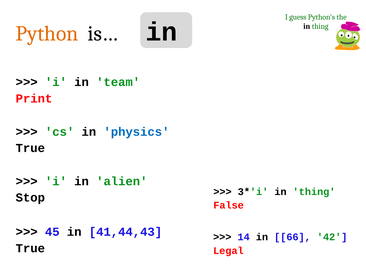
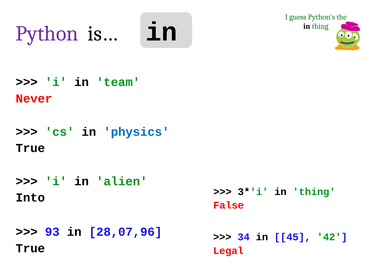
Python colour: orange -> purple (47, 33)
Print: Print -> Never (34, 98)
Stop: Stop -> Into (30, 197)
45: 45 -> 93 (52, 231)
41,44,43: 41,44,43 -> 28,07,96 (125, 231)
14: 14 -> 34 (244, 237)
66: 66 -> 45 (292, 237)
